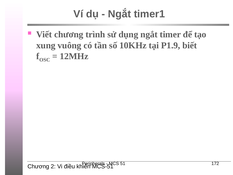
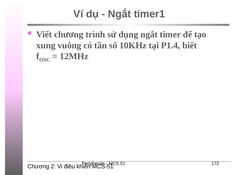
P1.9: P1.9 -> P1.4 (171, 45)
